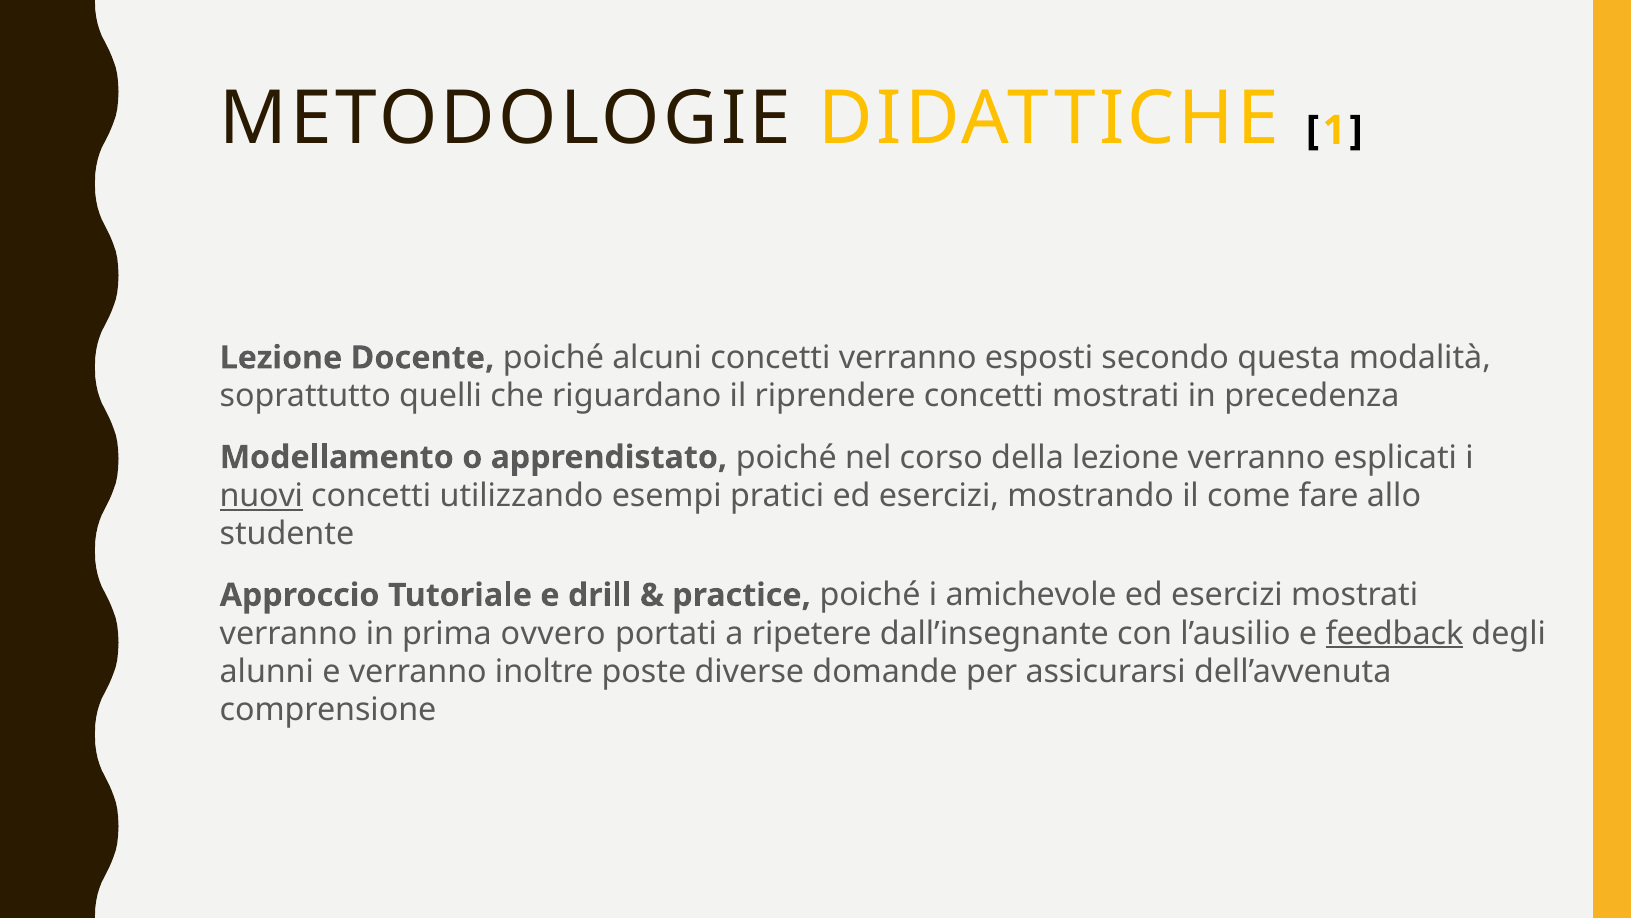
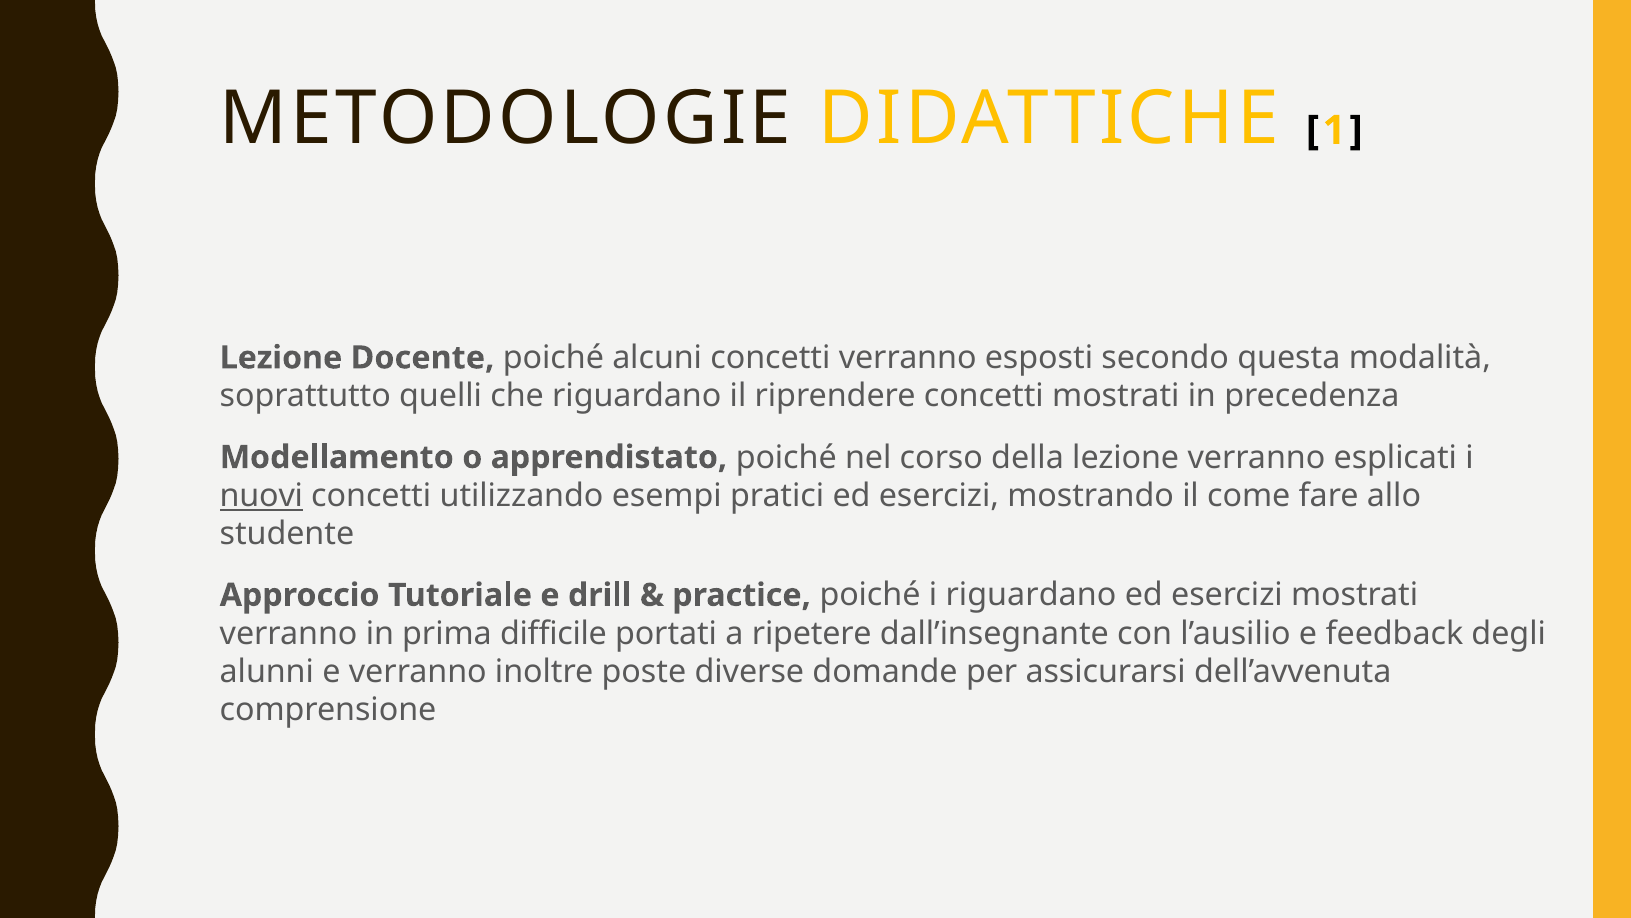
i amichevole: amichevole -> riguardano (1031, 595)
ovvero: ovvero -> difficile (554, 633)
feedback underline: present -> none (1394, 633)
